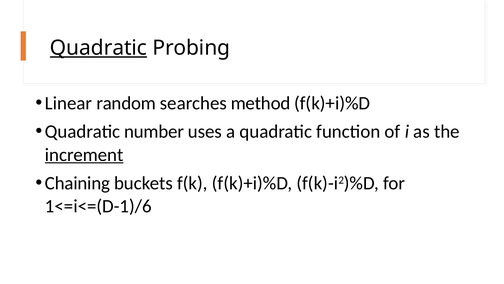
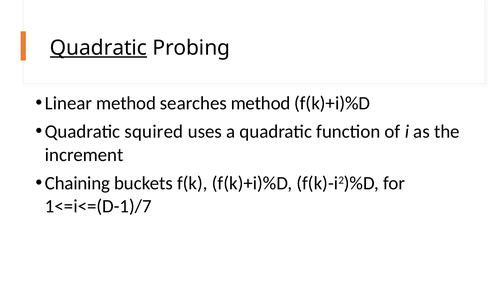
Linear random: random -> method (126, 103)
number: number -> squired (154, 131)
increment underline: present -> none (84, 155)
1<=i<=(D-1)/6: 1<=i<=(D-1)/6 -> 1<=i<=(D-1)/7 (98, 206)
